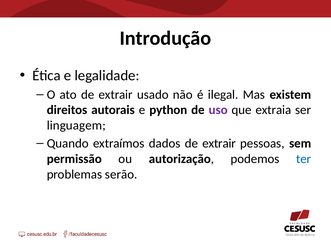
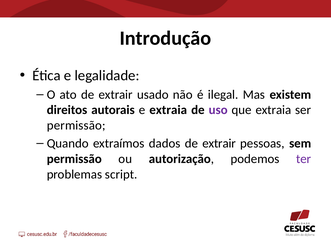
e python: python -> extraia (168, 110)
linguagem: linguagem -> permissão (76, 126)
ter colour: blue -> purple (304, 159)
serão: serão -> script (121, 174)
